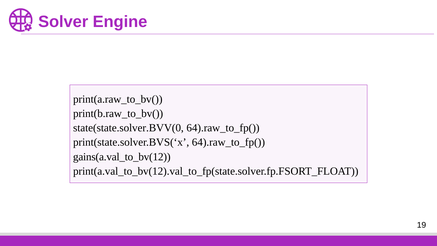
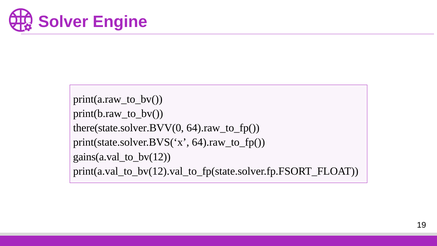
state(state.solver.BVV(0: state(state.solver.BVV(0 -> there(state.solver.BVV(0 (128, 128)
